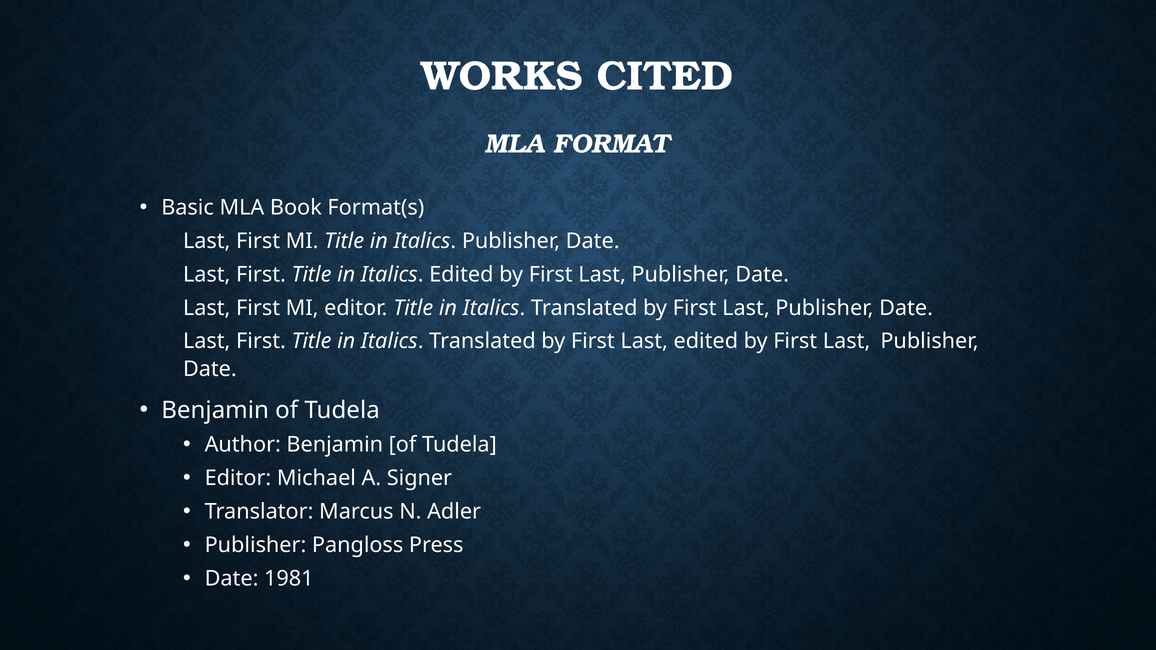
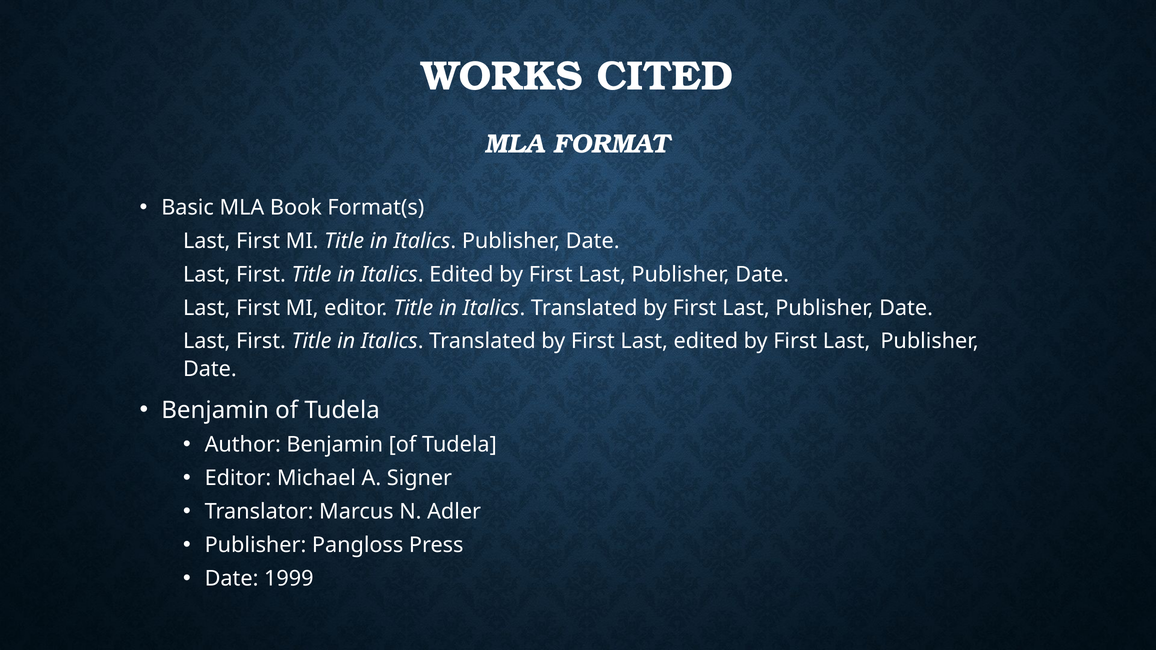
1981: 1981 -> 1999 (289, 579)
